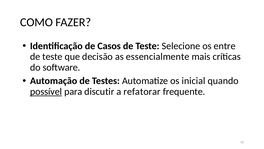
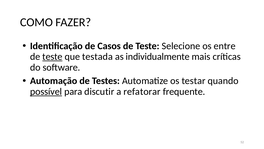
teste underline: none -> present (52, 56)
decisão: decisão -> testada (97, 56)
essencialmente: essencialmente -> individualmente (158, 56)
inicial: inicial -> testar (194, 81)
